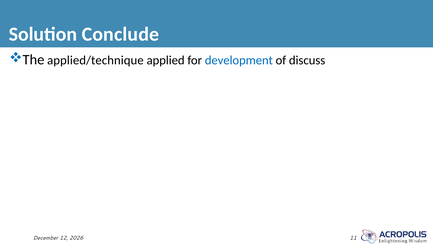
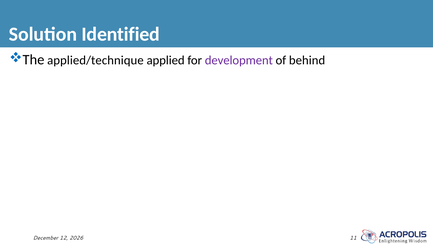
Conclude: Conclude -> Identified (121, 34)
development colour: blue -> purple (239, 60)
discuss: discuss -> behind (307, 60)
